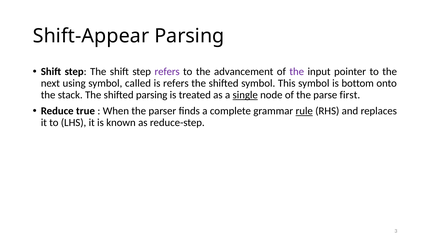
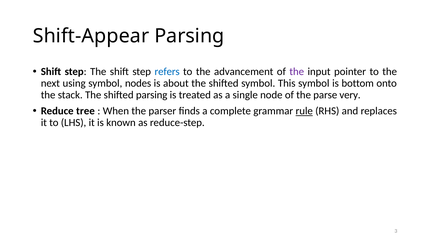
refers colour: purple -> blue (167, 72)
called: called -> nodes (138, 83)
is refers: refers -> about (176, 83)
single underline: present -> none (245, 95)
first: first -> very (350, 95)
true: true -> tree (85, 111)
